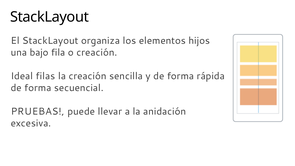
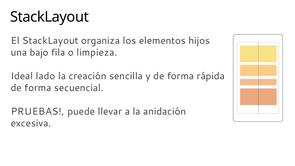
o creación: creación -> limpieza (97, 52)
filas: filas -> lado (45, 76)
